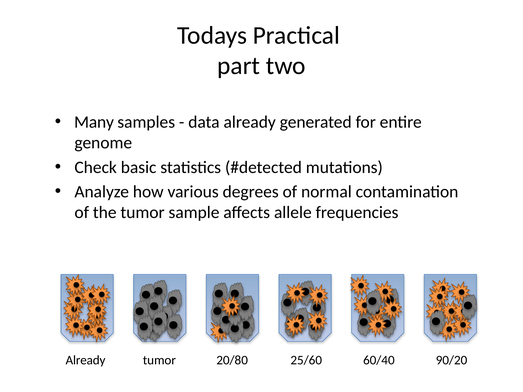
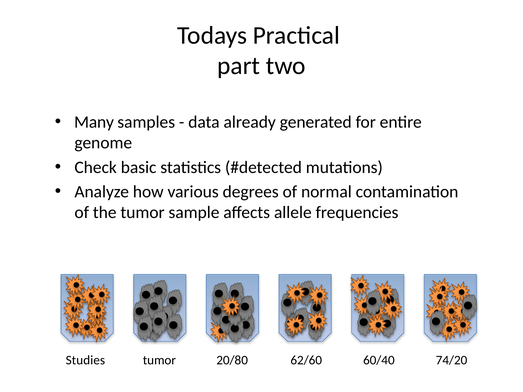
Already: Already -> Studies (85, 360)
25/60: 25/60 -> 62/60 (306, 360)
90/20: 90/20 -> 74/20 (452, 360)
